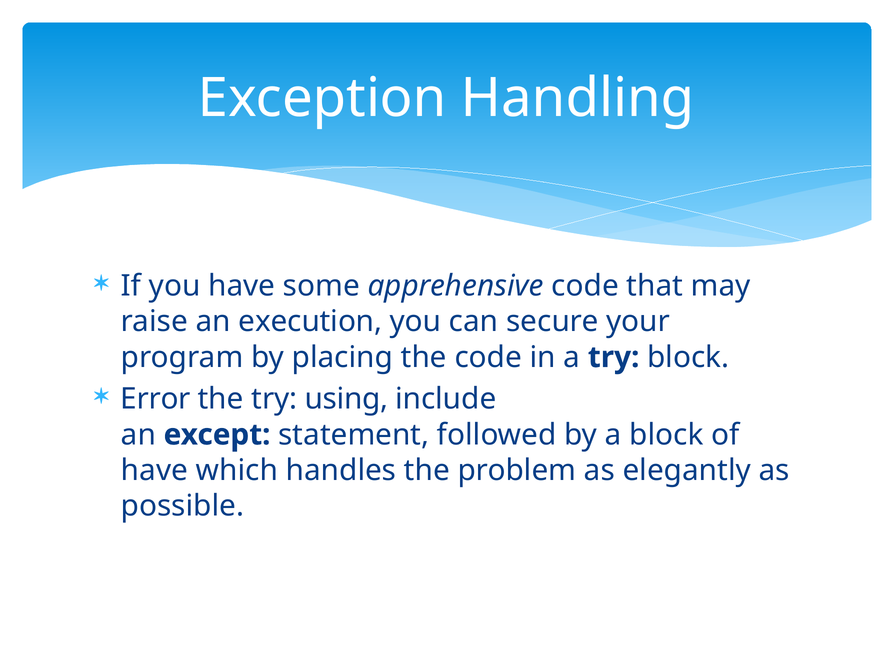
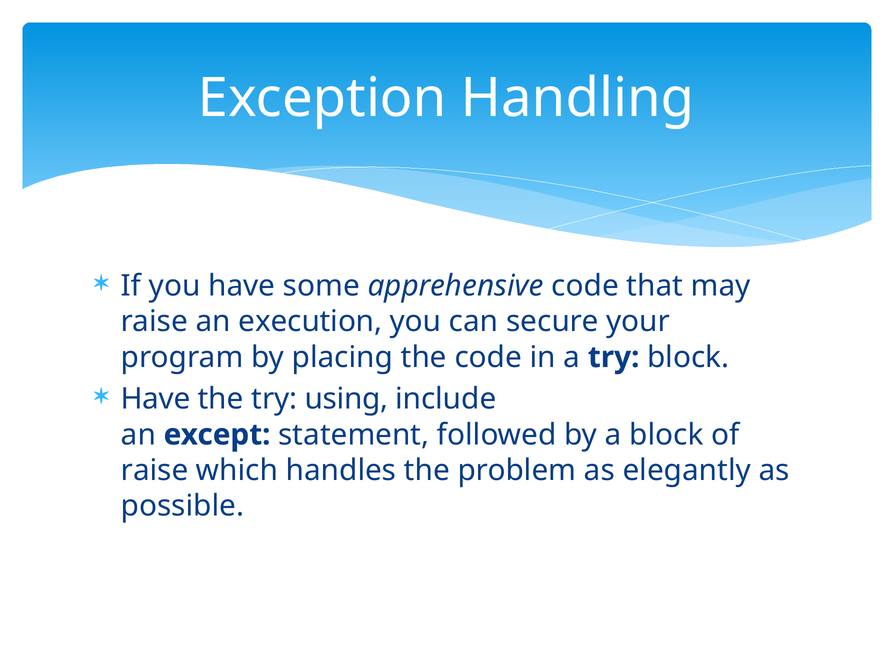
Error: Error -> Have (156, 399)
have: have -> raise (155, 470)
